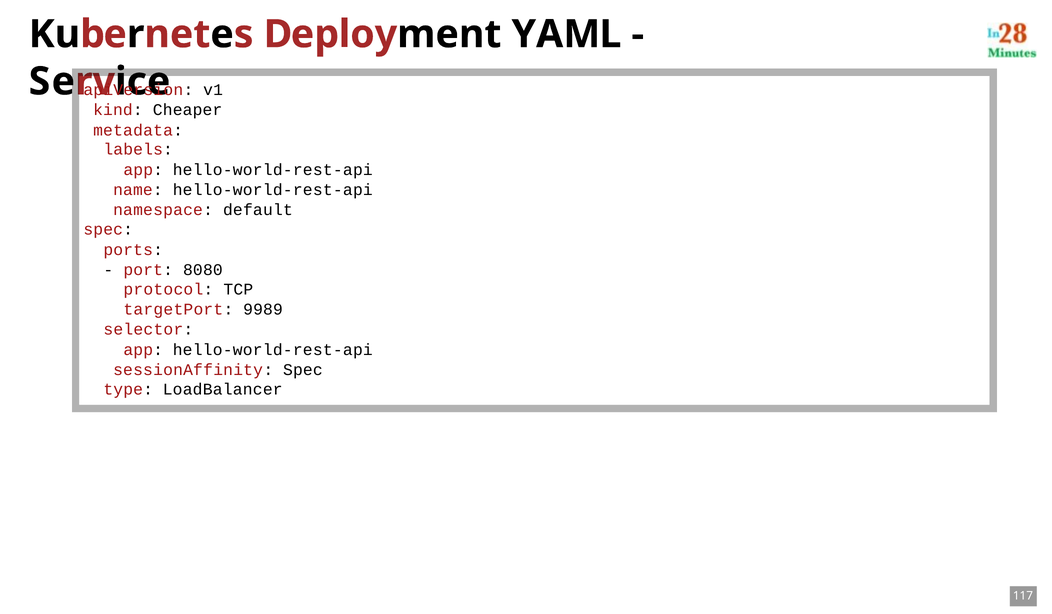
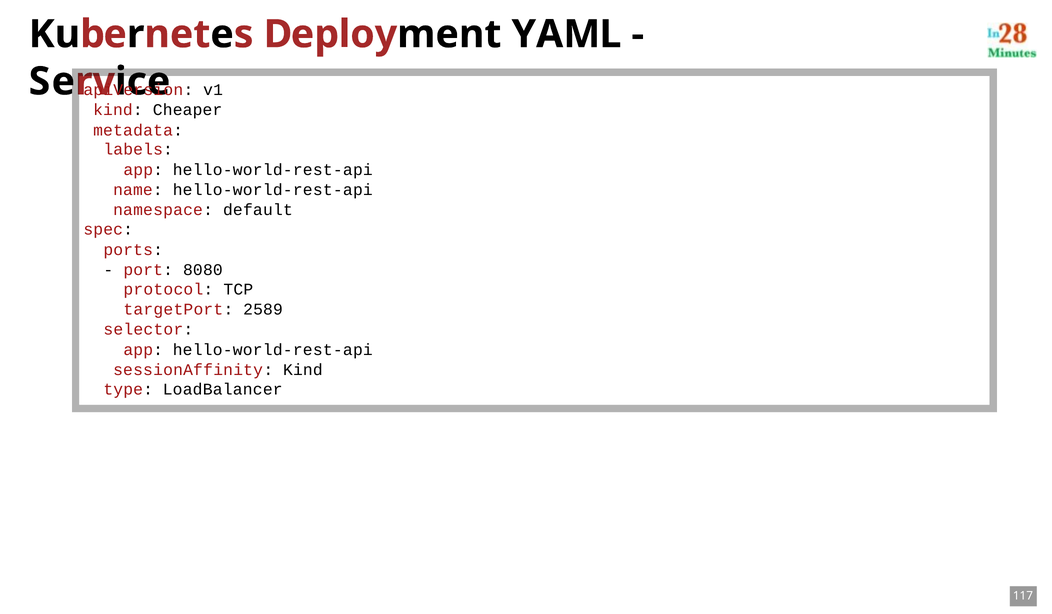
9989: 9989 -> 2589 (263, 309)
sessionAffinity Spec: Spec -> Kind (303, 370)
